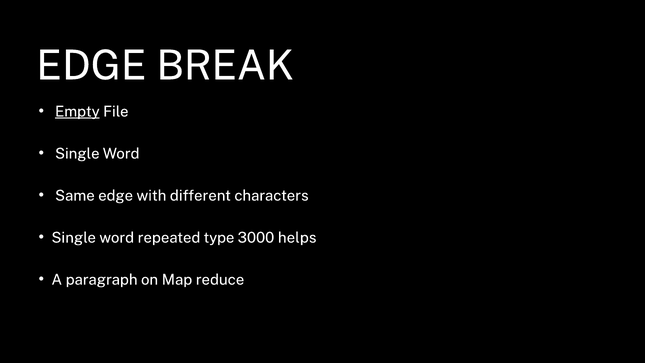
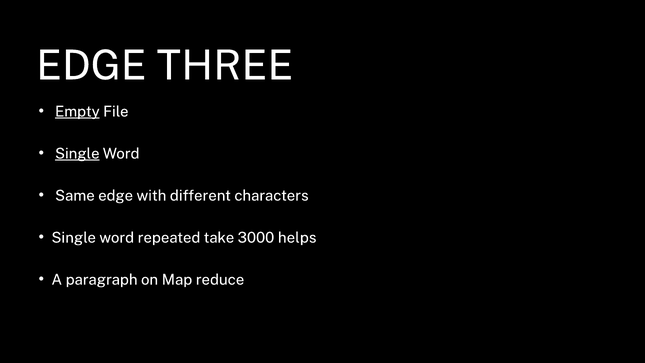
BREAK: BREAK -> THREE (225, 66)
Single underline: none -> present (77, 154)
type: type -> take (219, 238)
